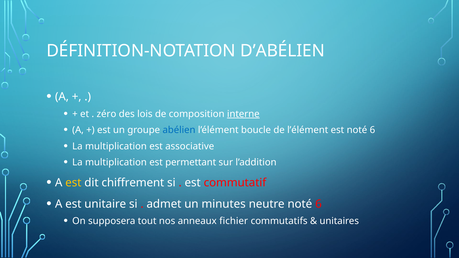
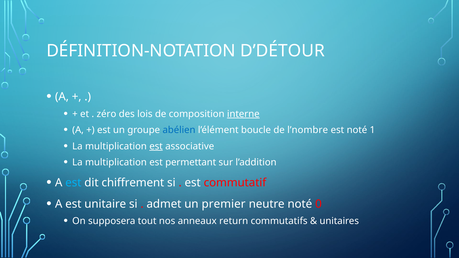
D’ABÉLIEN: D’ABÉLIEN -> D’DÉTOUR (282, 51)
de l’élément: l’élément -> l’nombre (308, 130)
est noté 6: 6 -> 1 (372, 130)
est underline: none -> present (156, 146)
est colour: yellow -> light blue (73, 183)
minutes: minutes -> premier (224, 204)
neutre noté 6: 6 -> 0 (318, 204)
fichier: fichier -> return (234, 221)
